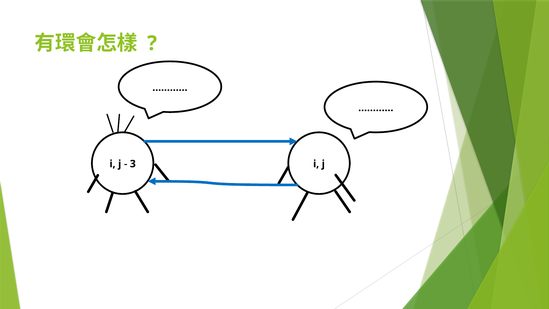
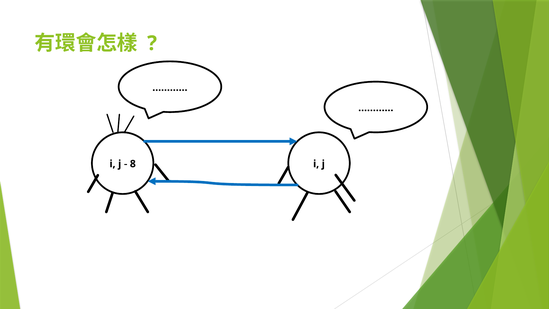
3: 3 -> 8 (133, 164)
